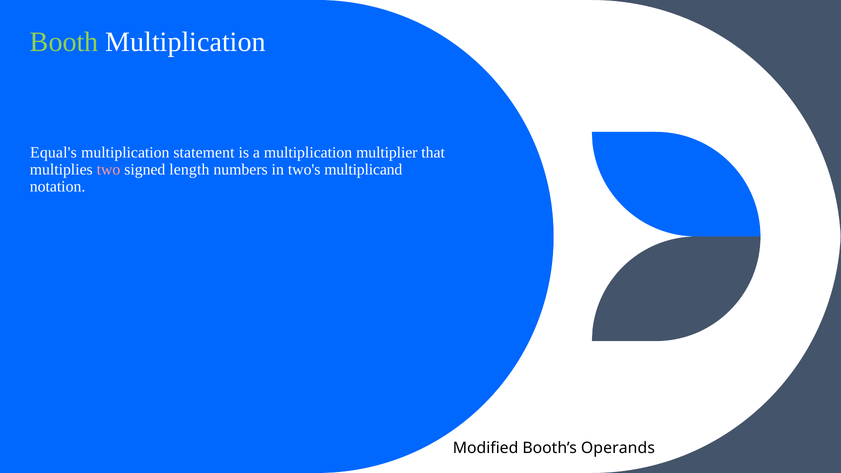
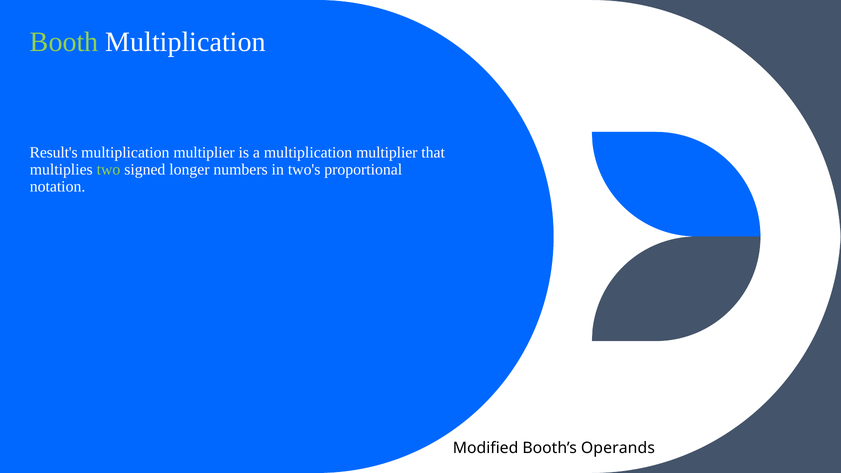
Equal's: Equal's -> Result's (54, 153)
statement: statement -> multiplier (204, 153)
two colour: pink -> light green (109, 170)
length: length -> longer (189, 170)
multiplicand: multiplicand -> proportional (363, 170)
